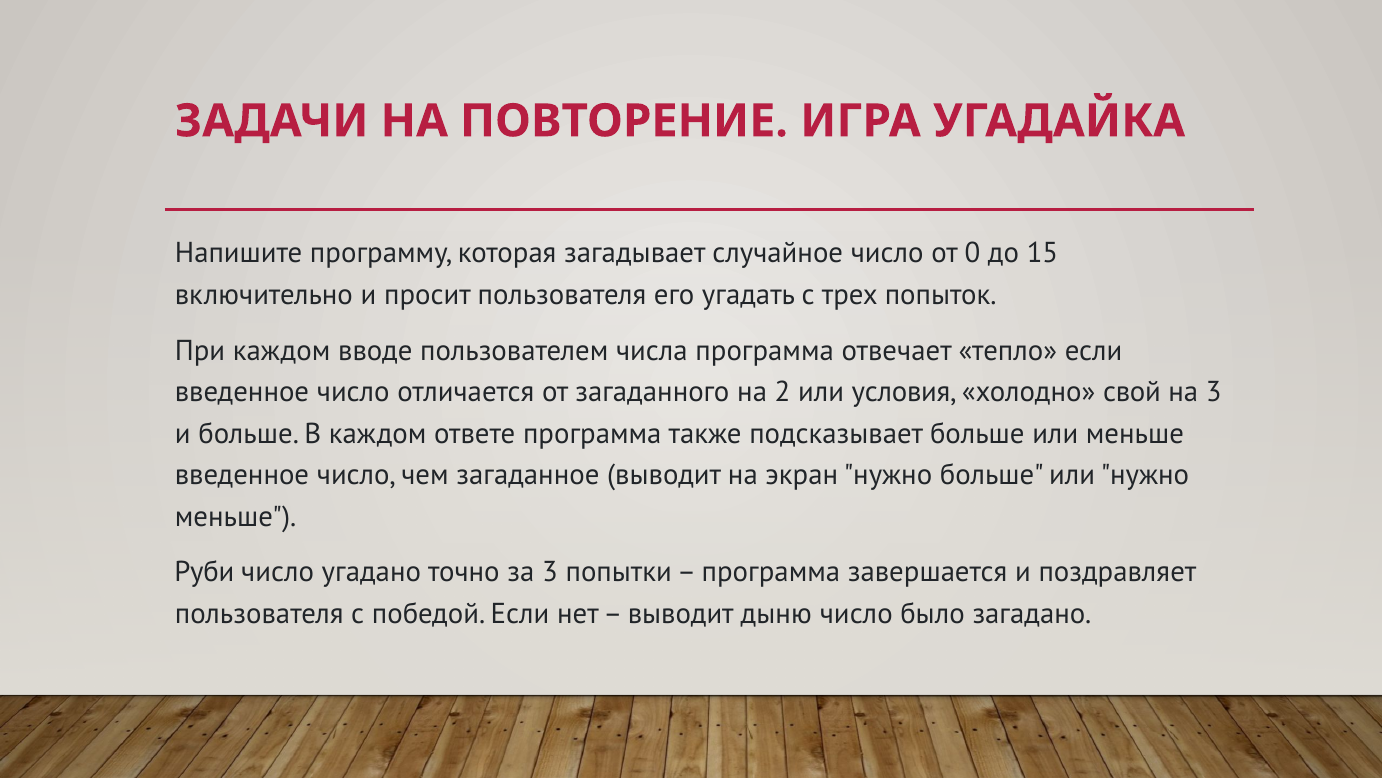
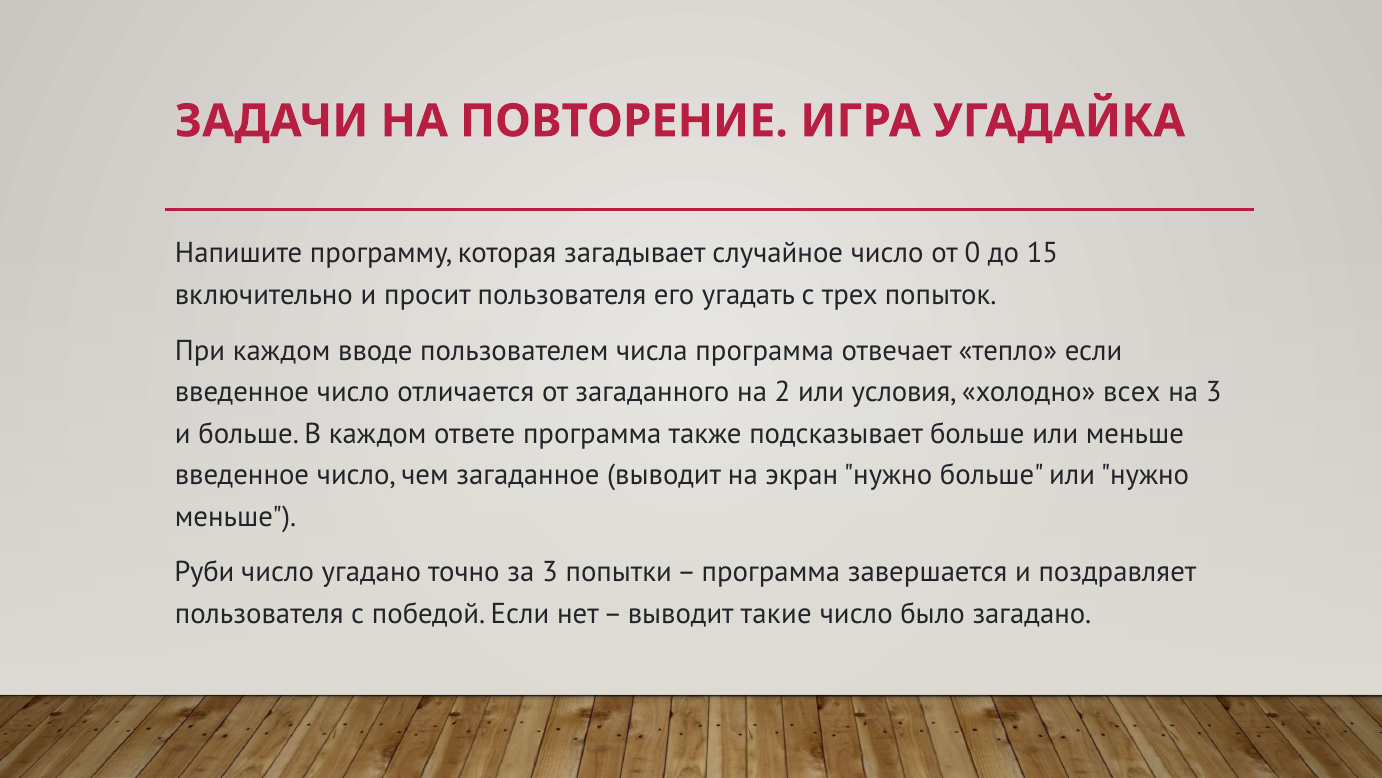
свой: свой -> всех (1132, 392)
дыню: дыню -> такие (776, 613)
